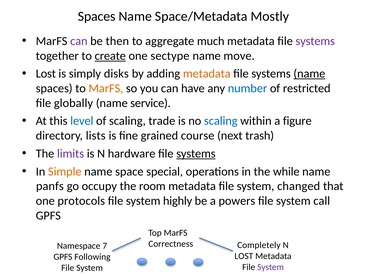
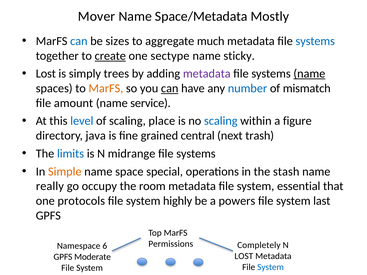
Spaces: Spaces -> Mover (97, 16)
can colour: purple -> blue (79, 41)
then: then -> sizes (117, 41)
systems colour: purple -> blue (315, 41)
move: move -> sticky (239, 56)
disks: disks -> trees (116, 74)
metadata colour: orange -> purple (207, 74)
can underline: none -> present (170, 88)
restricted: restricted -> mismatch (307, 88)
globally: globally -> amount (73, 103)
trade: trade -> place (162, 121)
lists: lists -> java (96, 136)
course: course -> central (198, 136)
limits colour: purple -> blue (71, 154)
hardware: hardware -> midrange (132, 154)
systems underline: present -> none (196, 154)
while: while -> stash (286, 172)
panfs: panfs -> really (50, 186)
changed: changed -> essential (299, 186)
call: call -> last (322, 201)
Correctness: Correctness -> Permissions (171, 244)
7: 7 -> 6 (105, 246)
Following: Following -> Moderate (93, 257)
System colour: purple -> blue (271, 267)
